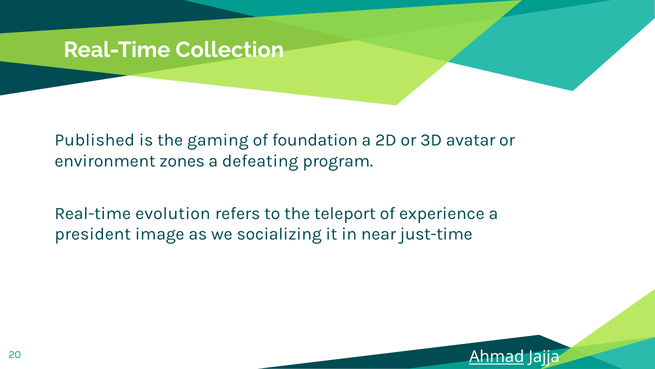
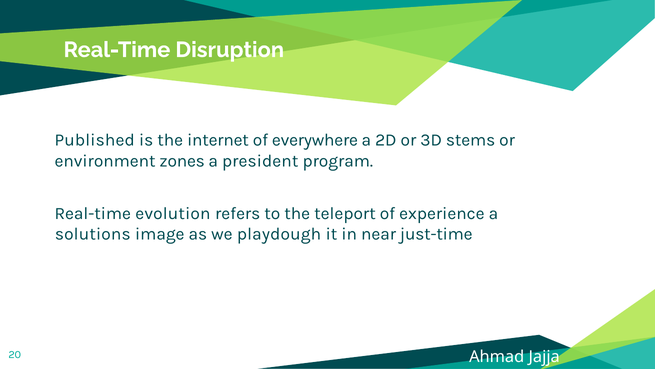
Collection: Collection -> Disruption (230, 50)
gaming: gaming -> internet (218, 140)
foundation: foundation -> everywhere (315, 140)
avatar: avatar -> stems (471, 140)
defeating: defeating -> president (260, 161)
president: president -> solutions (93, 234)
socializing: socializing -> playdough (279, 234)
Ahmad underline: present -> none (497, 356)
